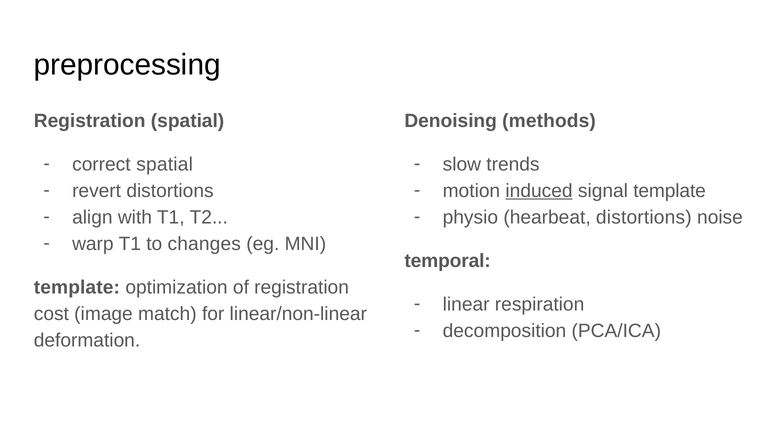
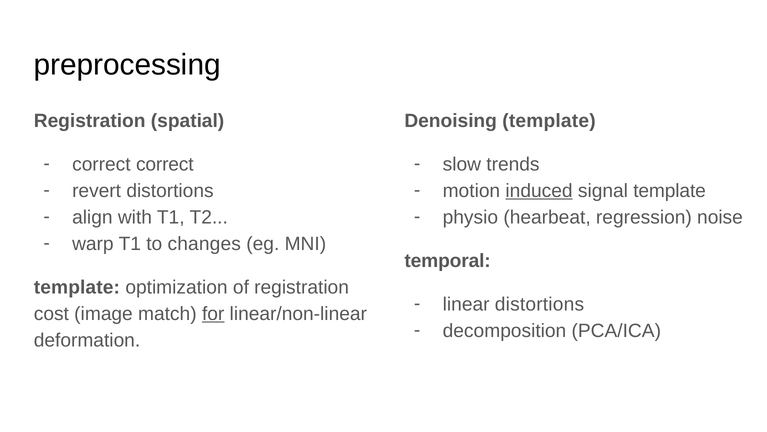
Denoising methods: methods -> template (549, 121)
correct spatial: spatial -> correct (165, 164)
hearbeat distortions: distortions -> regression (644, 217)
linear respiration: respiration -> distortions (539, 304)
for underline: none -> present (213, 313)
